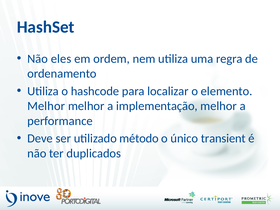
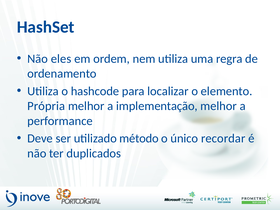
Melhor: Melhor -> Própria (46, 106)
transient: transient -> recordar (223, 138)
